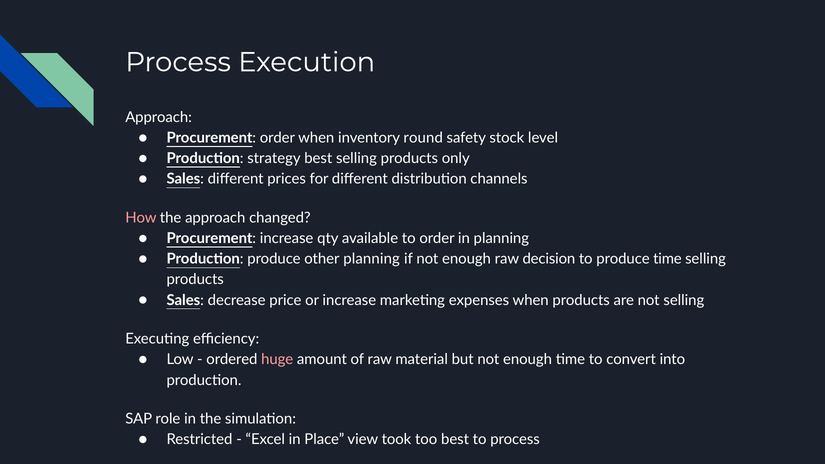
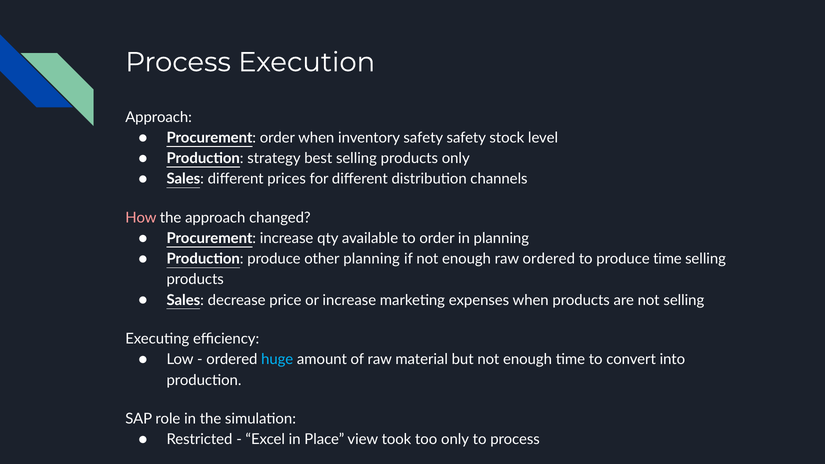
inventory round: round -> safety (423, 138)
raw decision: decision -> ordered (549, 259)
huge colour: pink -> light blue (277, 360)
too best: best -> only (455, 440)
